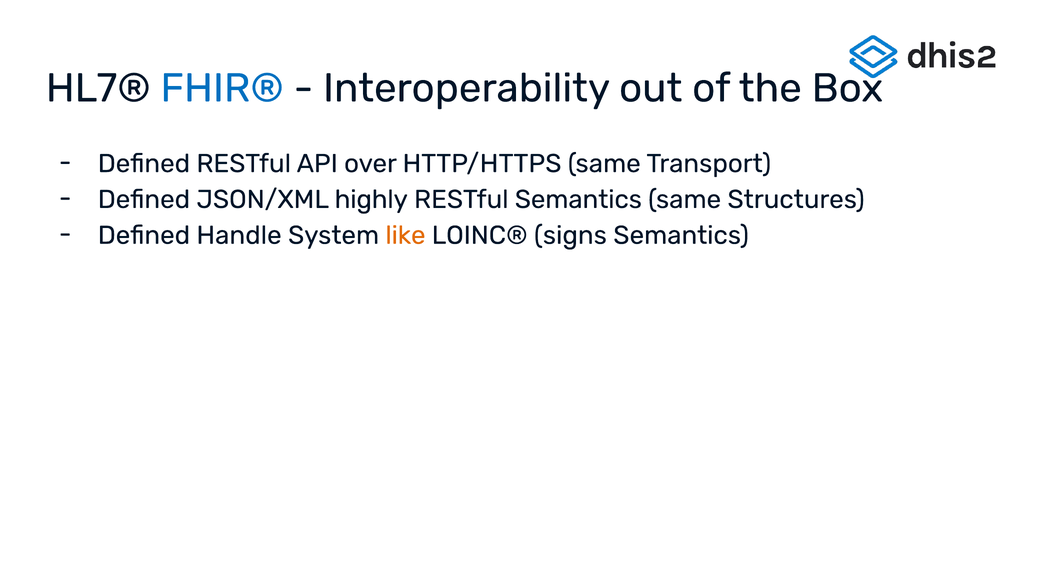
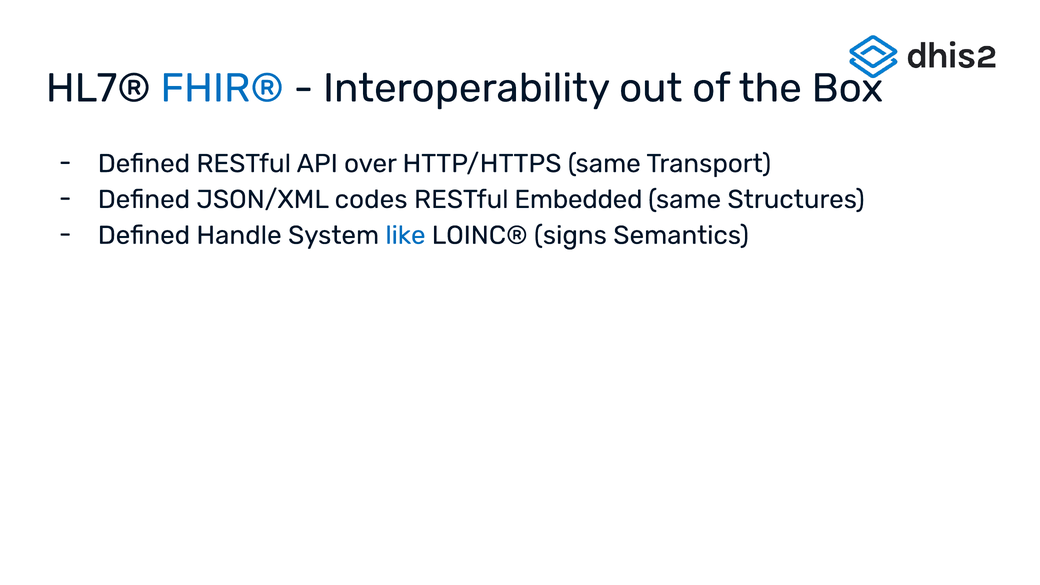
highly: highly -> codes (371, 199)
RESTful Semantics: Semantics -> Embedded (578, 199)
like colour: orange -> blue (405, 235)
